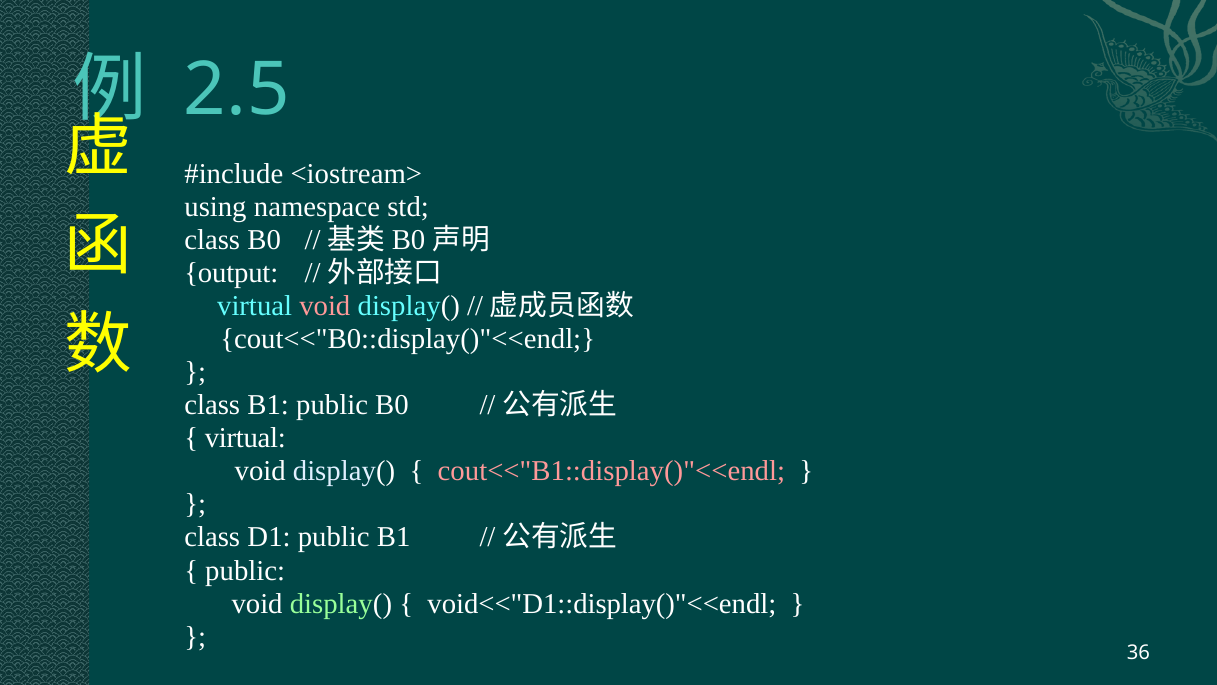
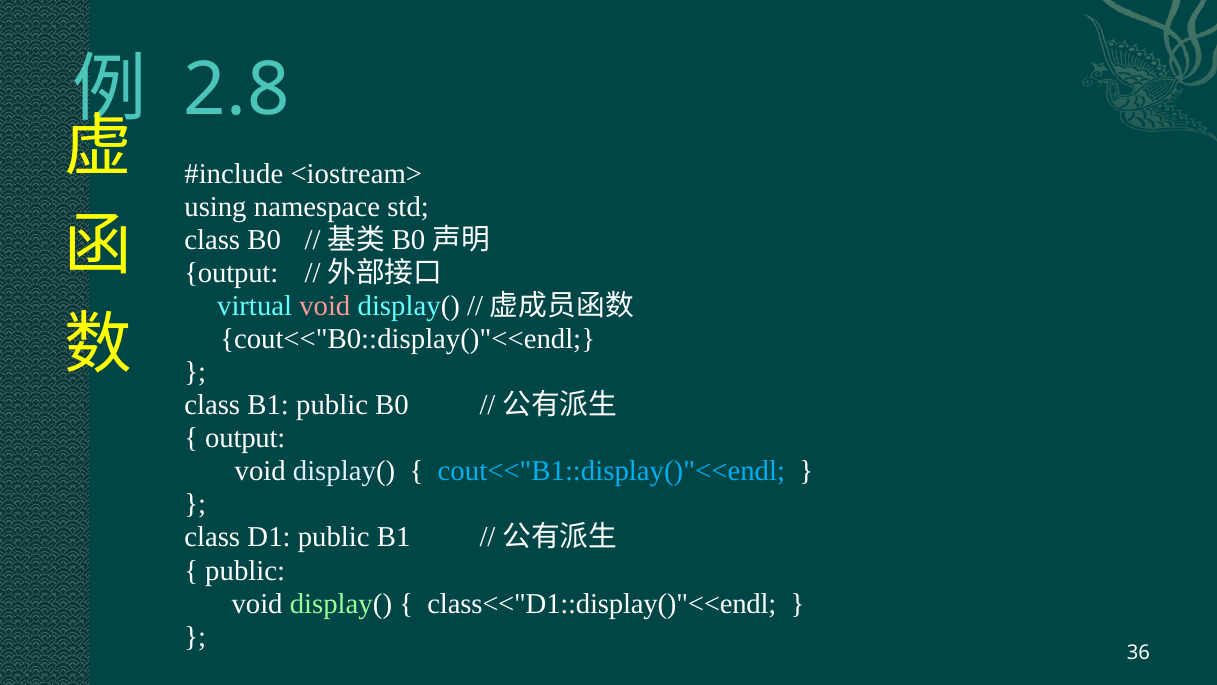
2.5: 2.5 -> 2.8 (237, 90)
virtual: virtual -> output (245, 438)
cout<<"B1::display()"<<endl colour: pink -> light blue (611, 471)
void<<"D1::display()"<<endl: void<<"D1::display()"<<endl -> class<<"D1::display()"<<endl (602, 603)
